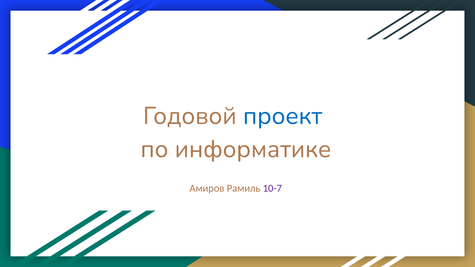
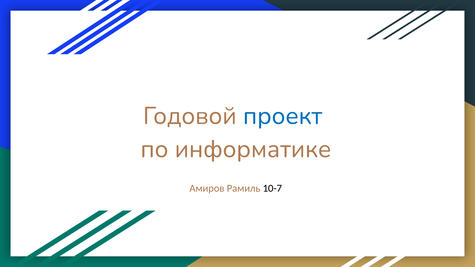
10-7 colour: purple -> black (272, 189)
